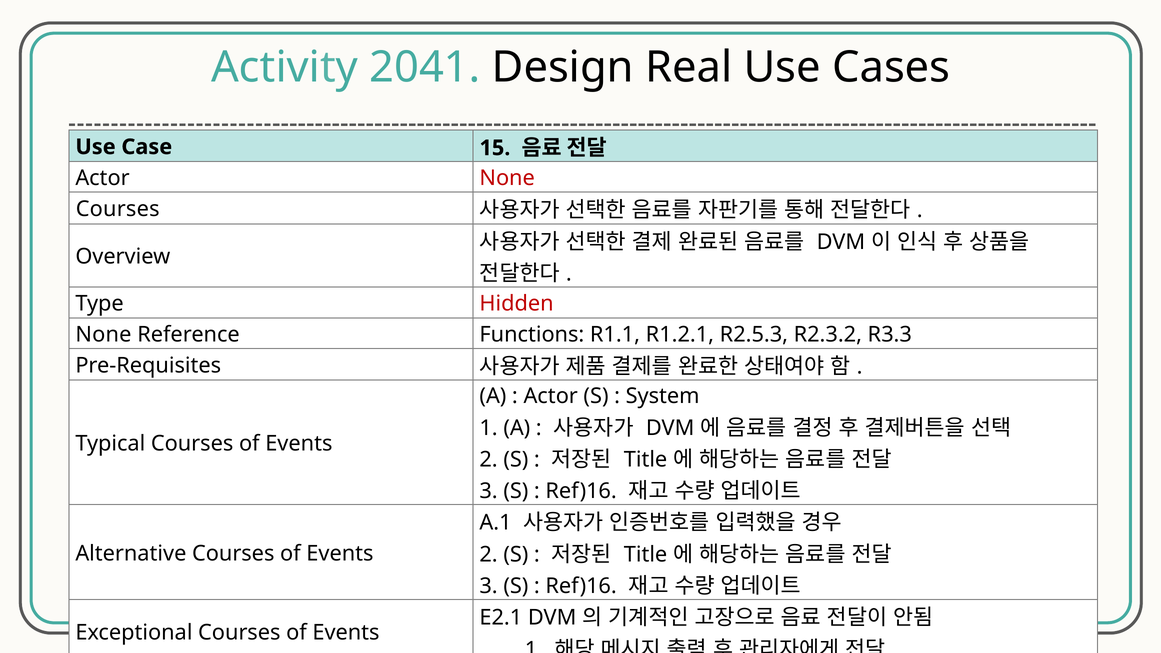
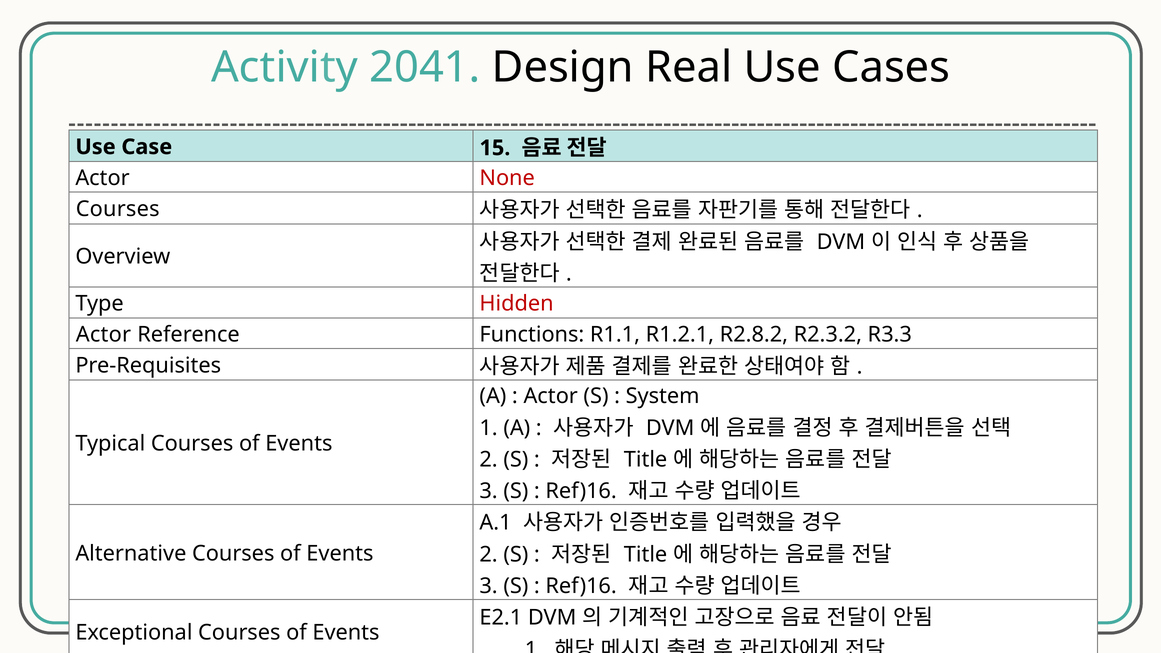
None: None -> Actor (103, 334)
R2.5.3: R2.5.3 -> R2.8.2 (754, 334)
